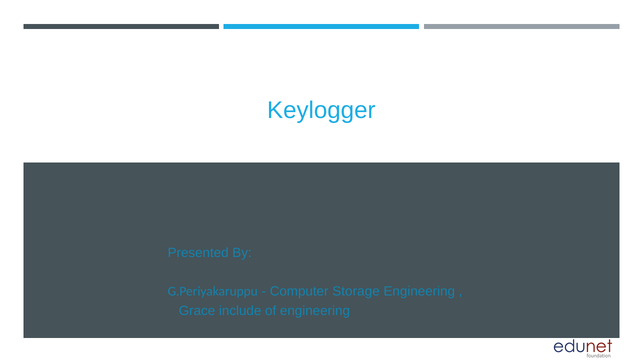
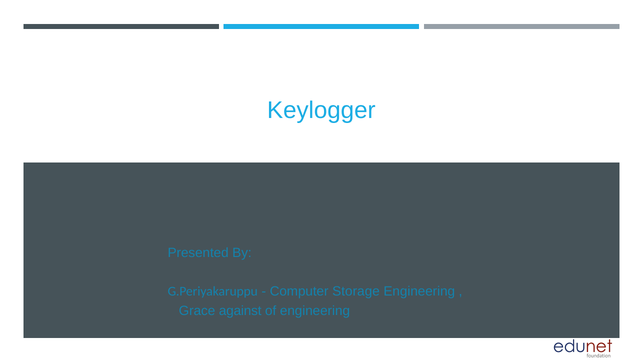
include: include -> against (240, 311)
